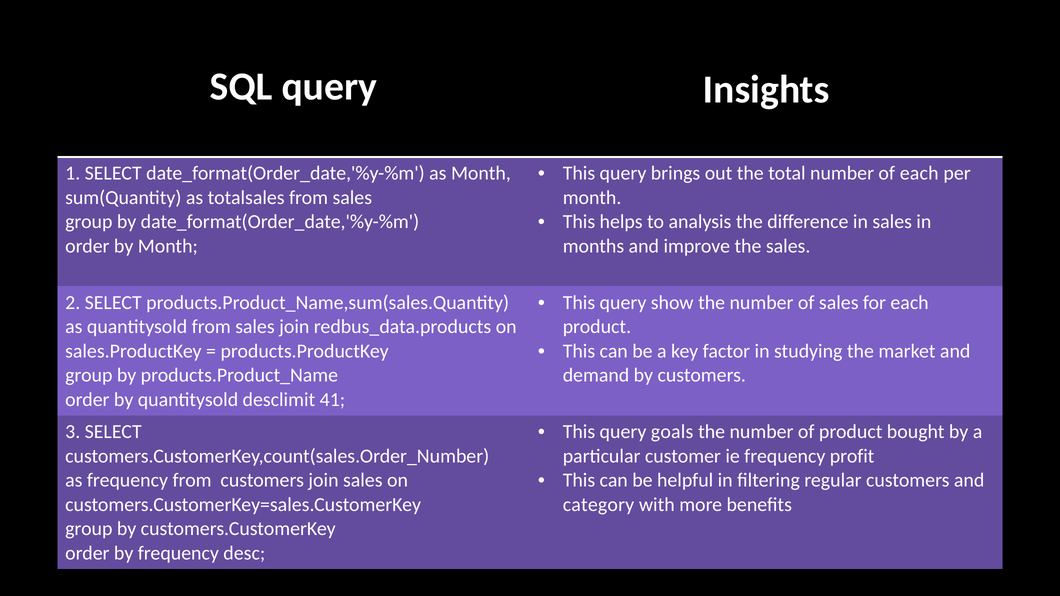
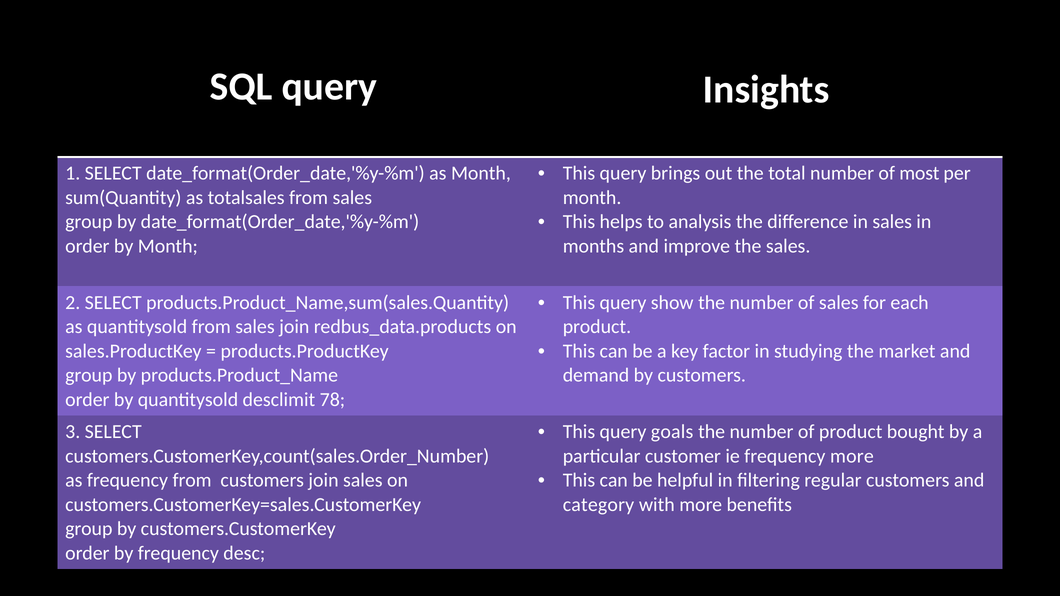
of each: each -> most (919, 173)
41: 41 -> 78 (332, 400)
frequency profit: profit -> more (852, 456)
